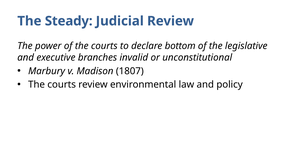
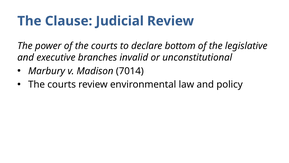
Steady: Steady -> Clause (69, 21)
1807: 1807 -> 7014 (130, 71)
